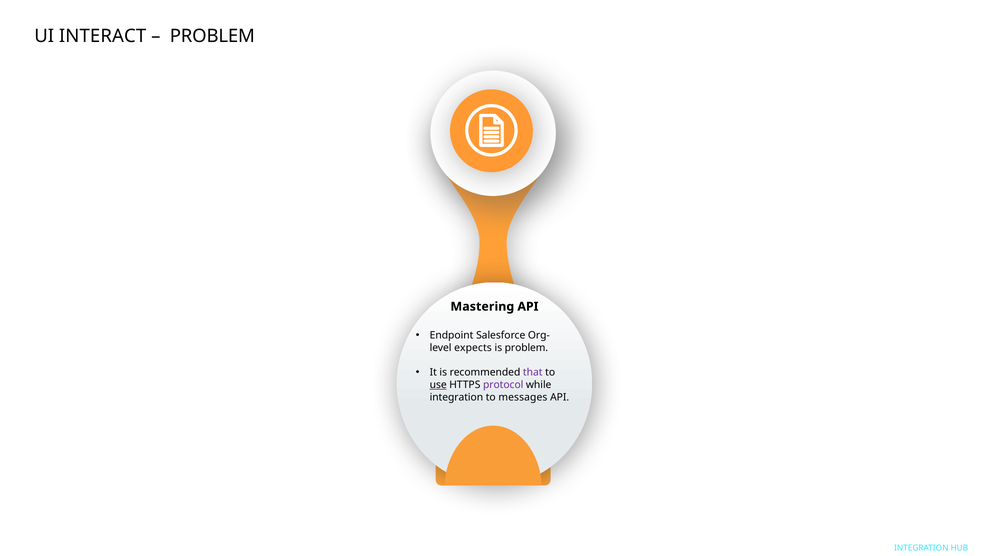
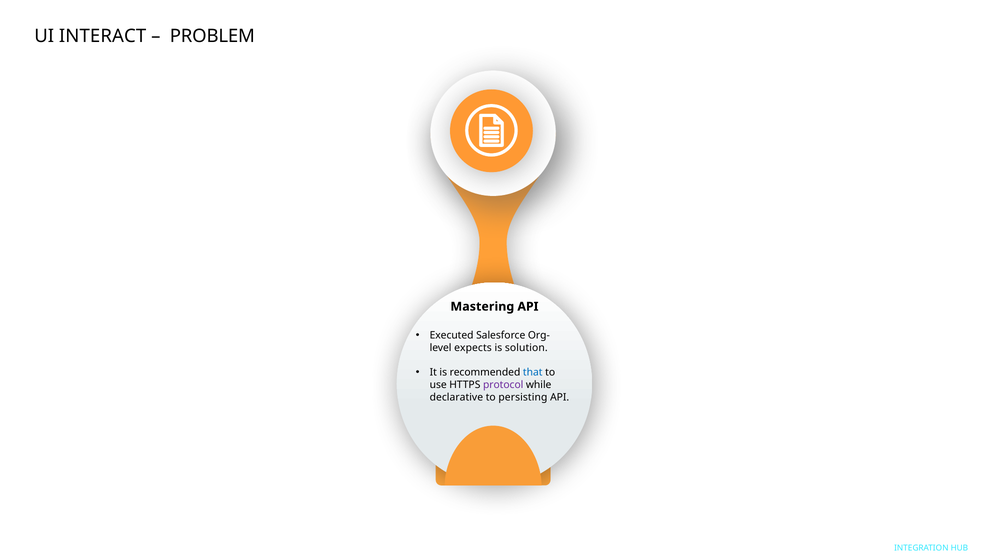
Endpoint: Endpoint -> Executed (452, 336)
is problem: problem -> solution (526, 348)
that colour: purple -> blue (533, 373)
use underline: present -> none (438, 385)
integration: integration -> declarative (456, 398)
messages: messages -> persisting (523, 398)
